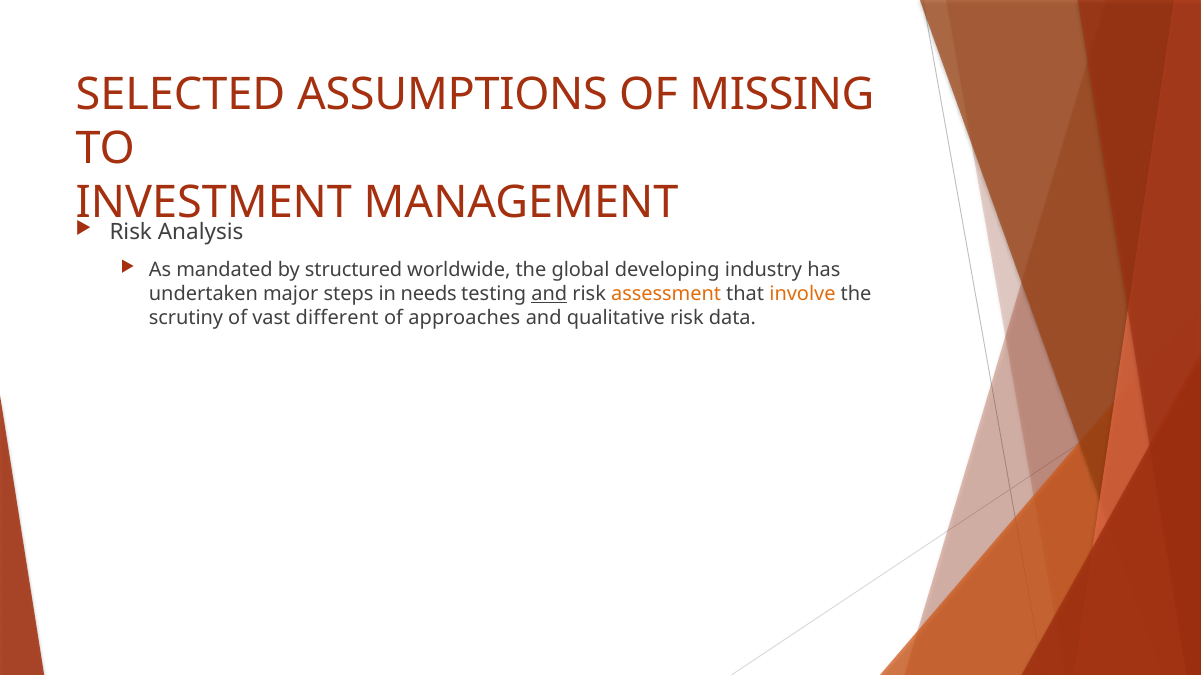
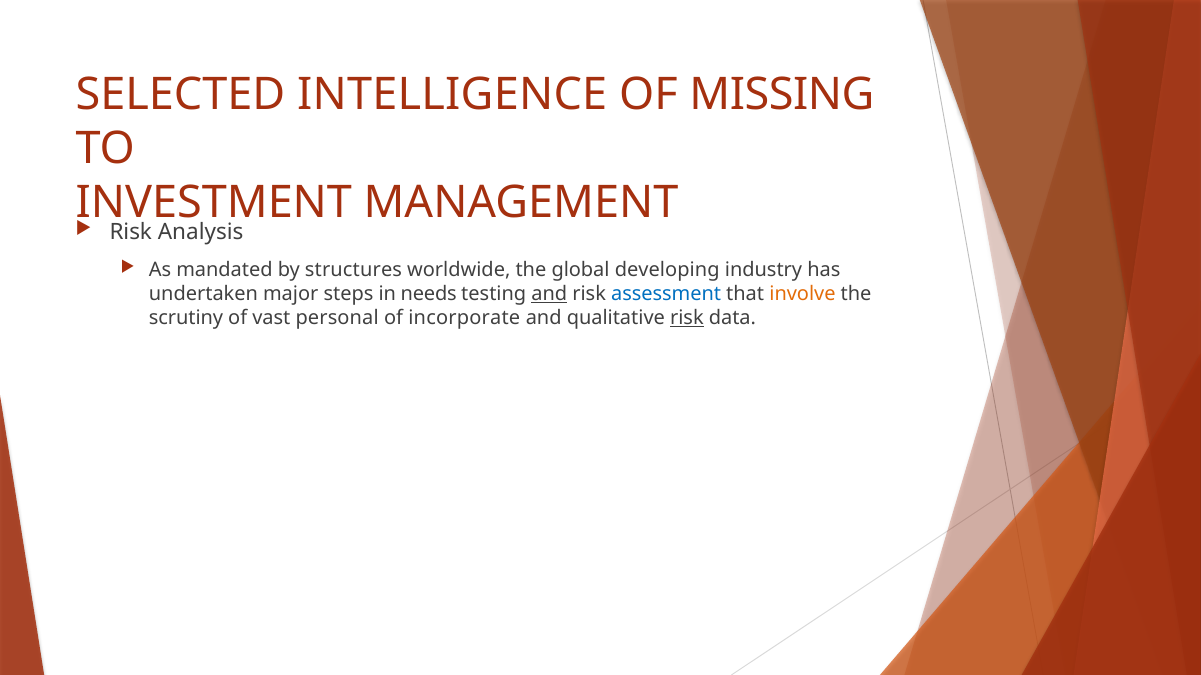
ASSUMPTIONS: ASSUMPTIONS -> INTELLIGENCE (452, 95)
structured: structured -> structures (353, 270)
assessment colour: orange -> blue (666, 294)
different: different -> personal (337, 318)
approaches: approaches -> incorporate (464, 318)
risk underline: none -> present (687, 318)
